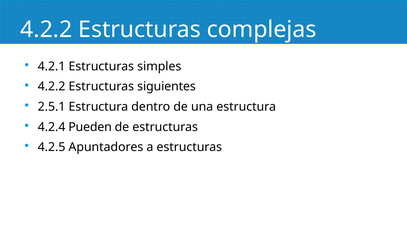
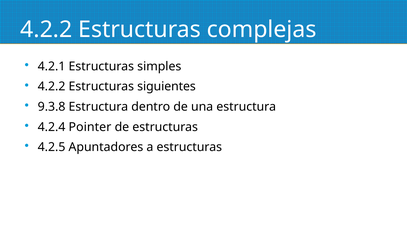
2.5.1: 2.5.1 -> 9.3.8 (52, 107)
Pueden: Pueden -> Pointer (90, 127)
